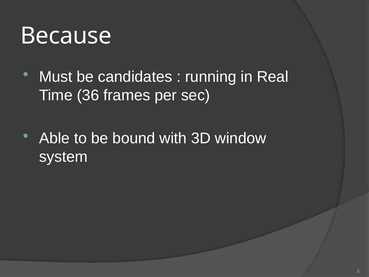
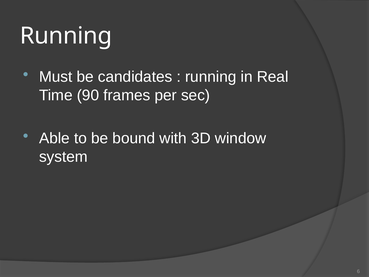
Because: Because -> Running (66, 36)
36: 36 -> 90 (88, 95)
